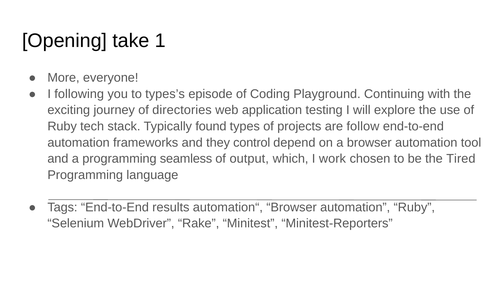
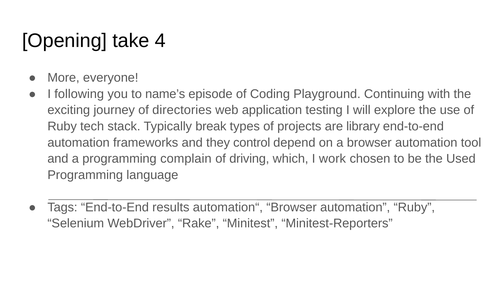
1: 1 -> 4 (160, 41)
types’s: types’s -> name’s (165, 94)
found: found -> break (211, 127)
follow: follow -> library (363, 127)
seamless: seamless -> complain (186, 159)
output: output -> driving (249, 159)
Tired: Tired -> Used (461, 159)
